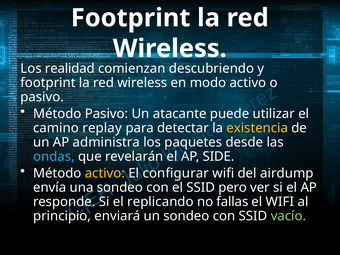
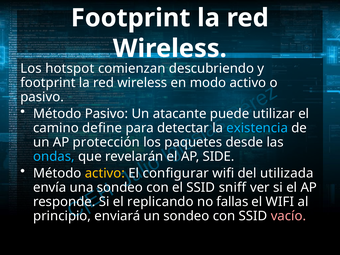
realidad: realidad -> hotspot (70, 68)
replay: replay -> define (102, 128)
existencia colour: yellow -> light blue (257, 128)
administra: administra -> protección (106, 142)
airdump: airdump -> utilizada (287, 173)
pero: pero -> sniff (233, 187)
vacío colour: light green -> pink (288, 216)
